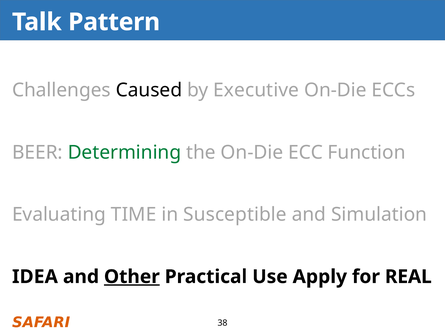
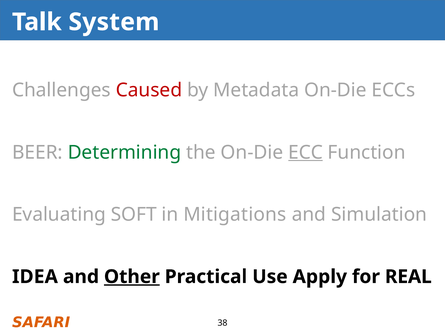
Pattern: Pattern -> System (114, 22)
Caused colour: black -> red (149, 90)
Executive: Executive -> Metadata (256, 90)
ECC underline: none -> present (306, 152)
TIME: TIME -> SOFT (134, 214)
Susceptible: Susceptible -> Mitigations (235, 214)
